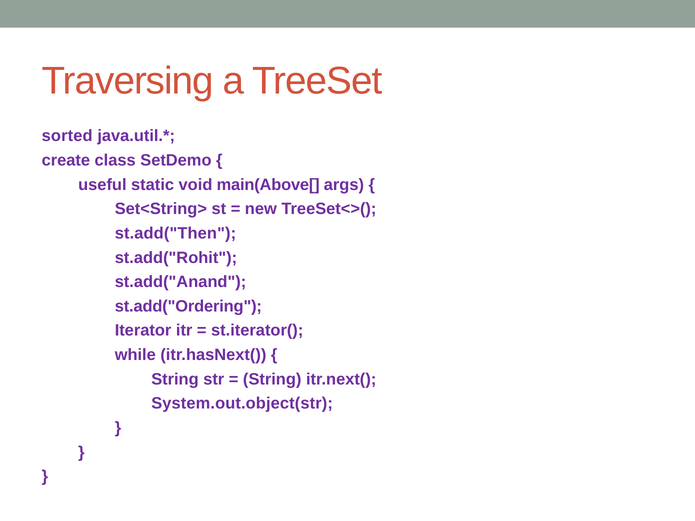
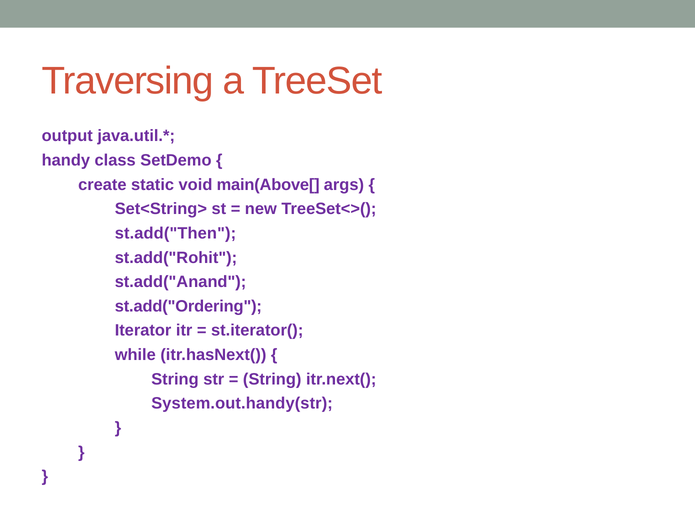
sorted: sorted -> output (67, 136)
create: create -> handy (66, 160)
useful: useful -> create (102, 185)
System.out.object(str: System.out.object(str -> System.out.handy(str (242, 404)
